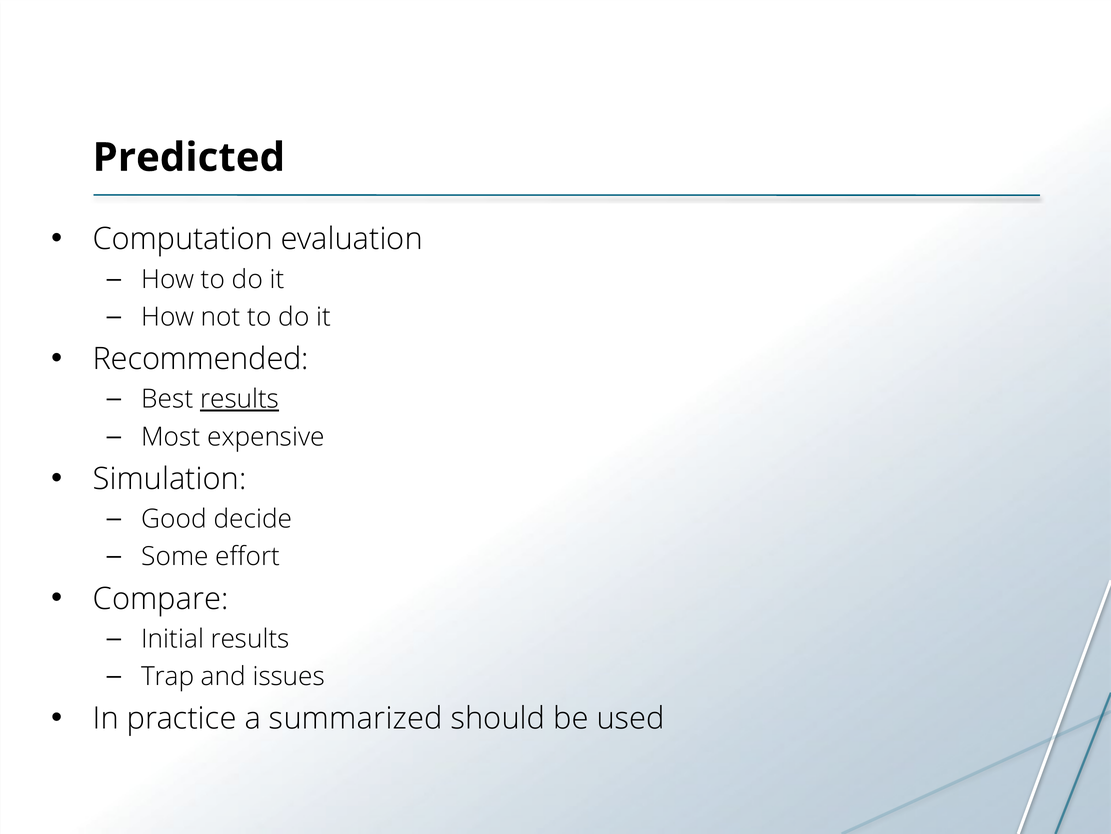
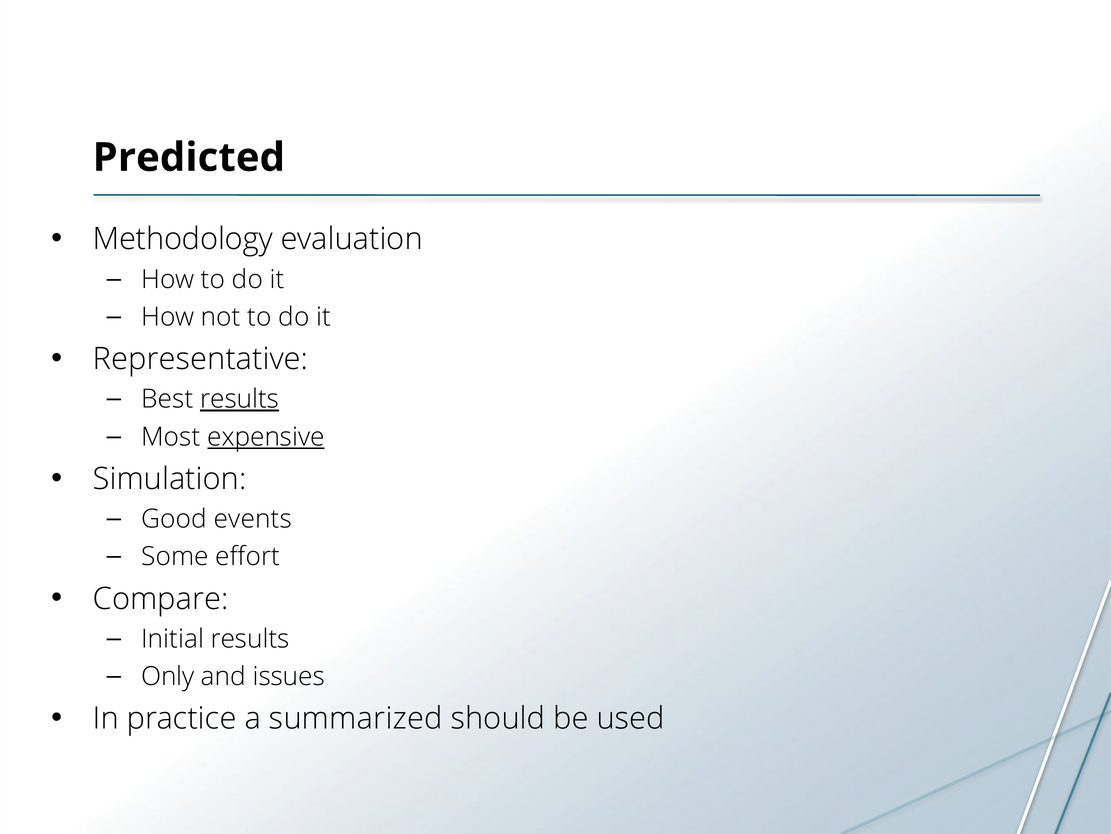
Computation: Computation -> Methodology (183, 239)
Recommended: Recommended -> Representative (201, 359)
expensive underline: none -> present (266, 437)
decide: decide -> events (253, 519)
Trap: Trap -> Only (168, 676)
